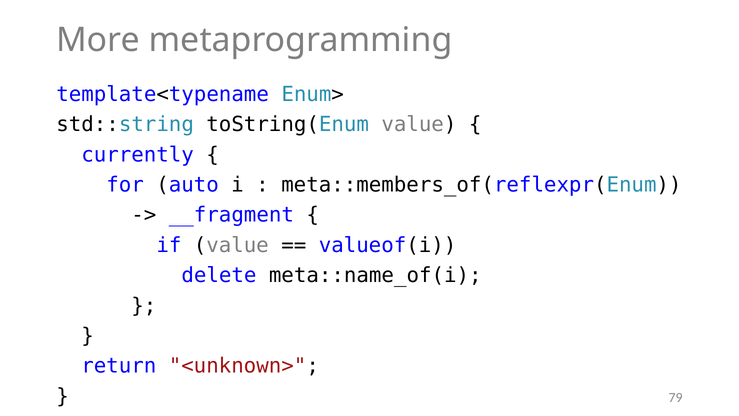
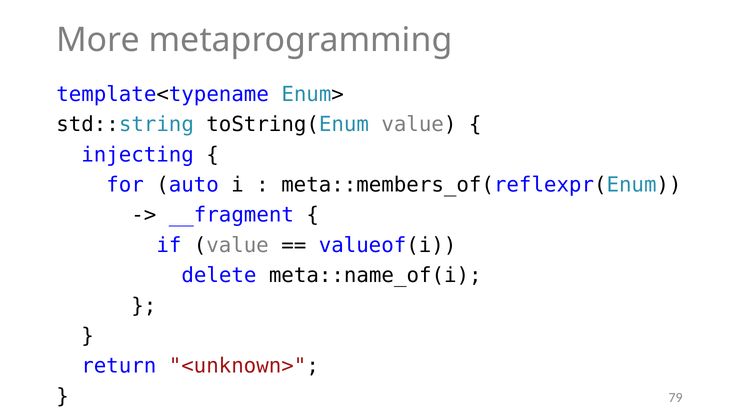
currently: currently -> injecting (138, 155)
